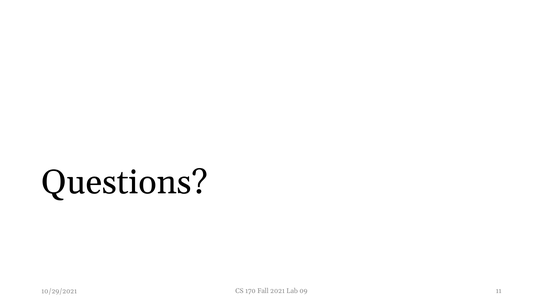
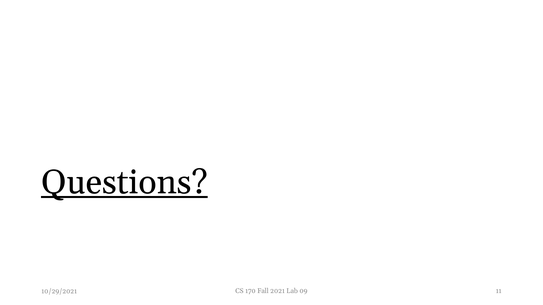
Questions underline: none -> present (124, 183)
